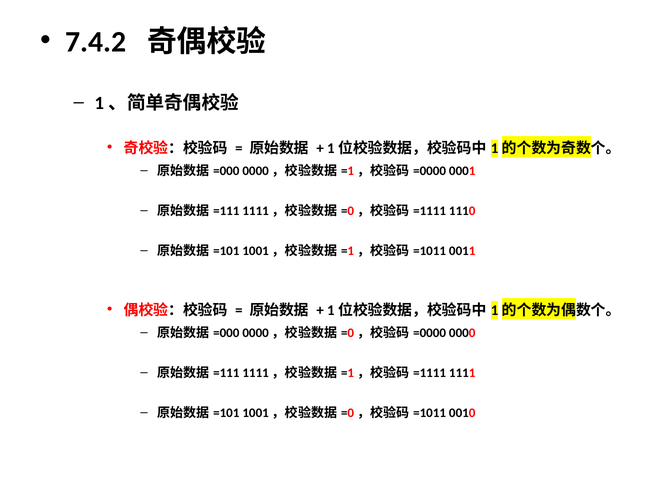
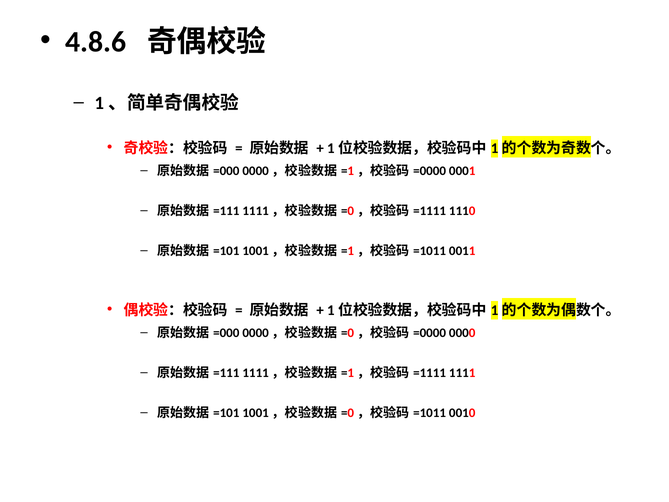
7.4.2: 7.4.2 -> 4.8.6 (96, 42)
